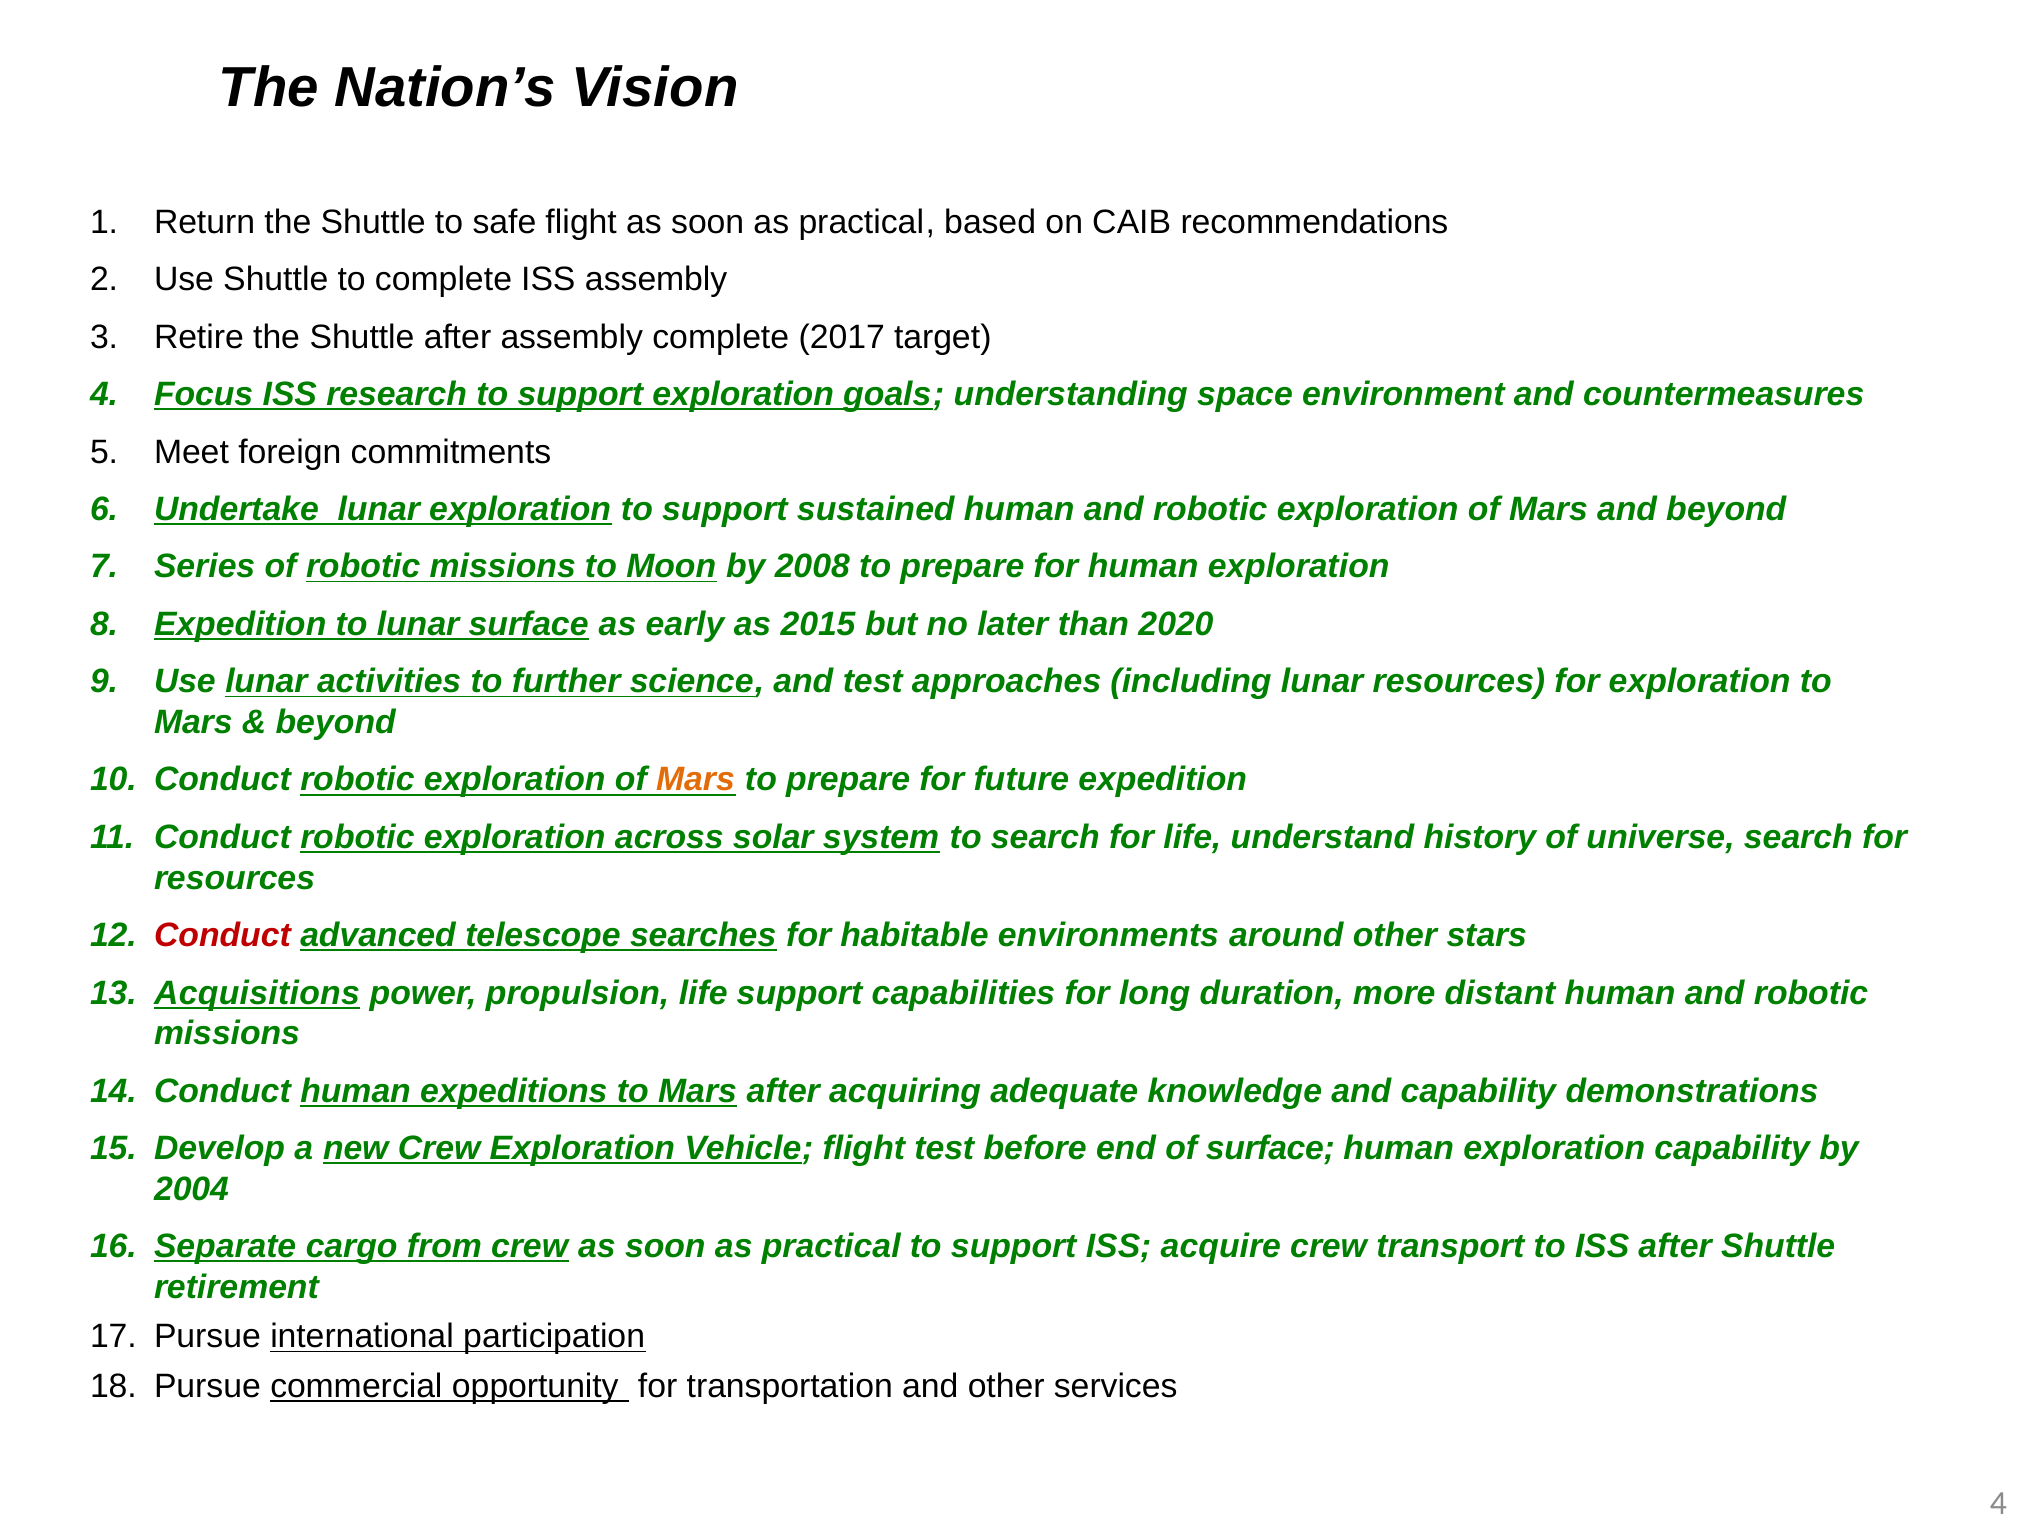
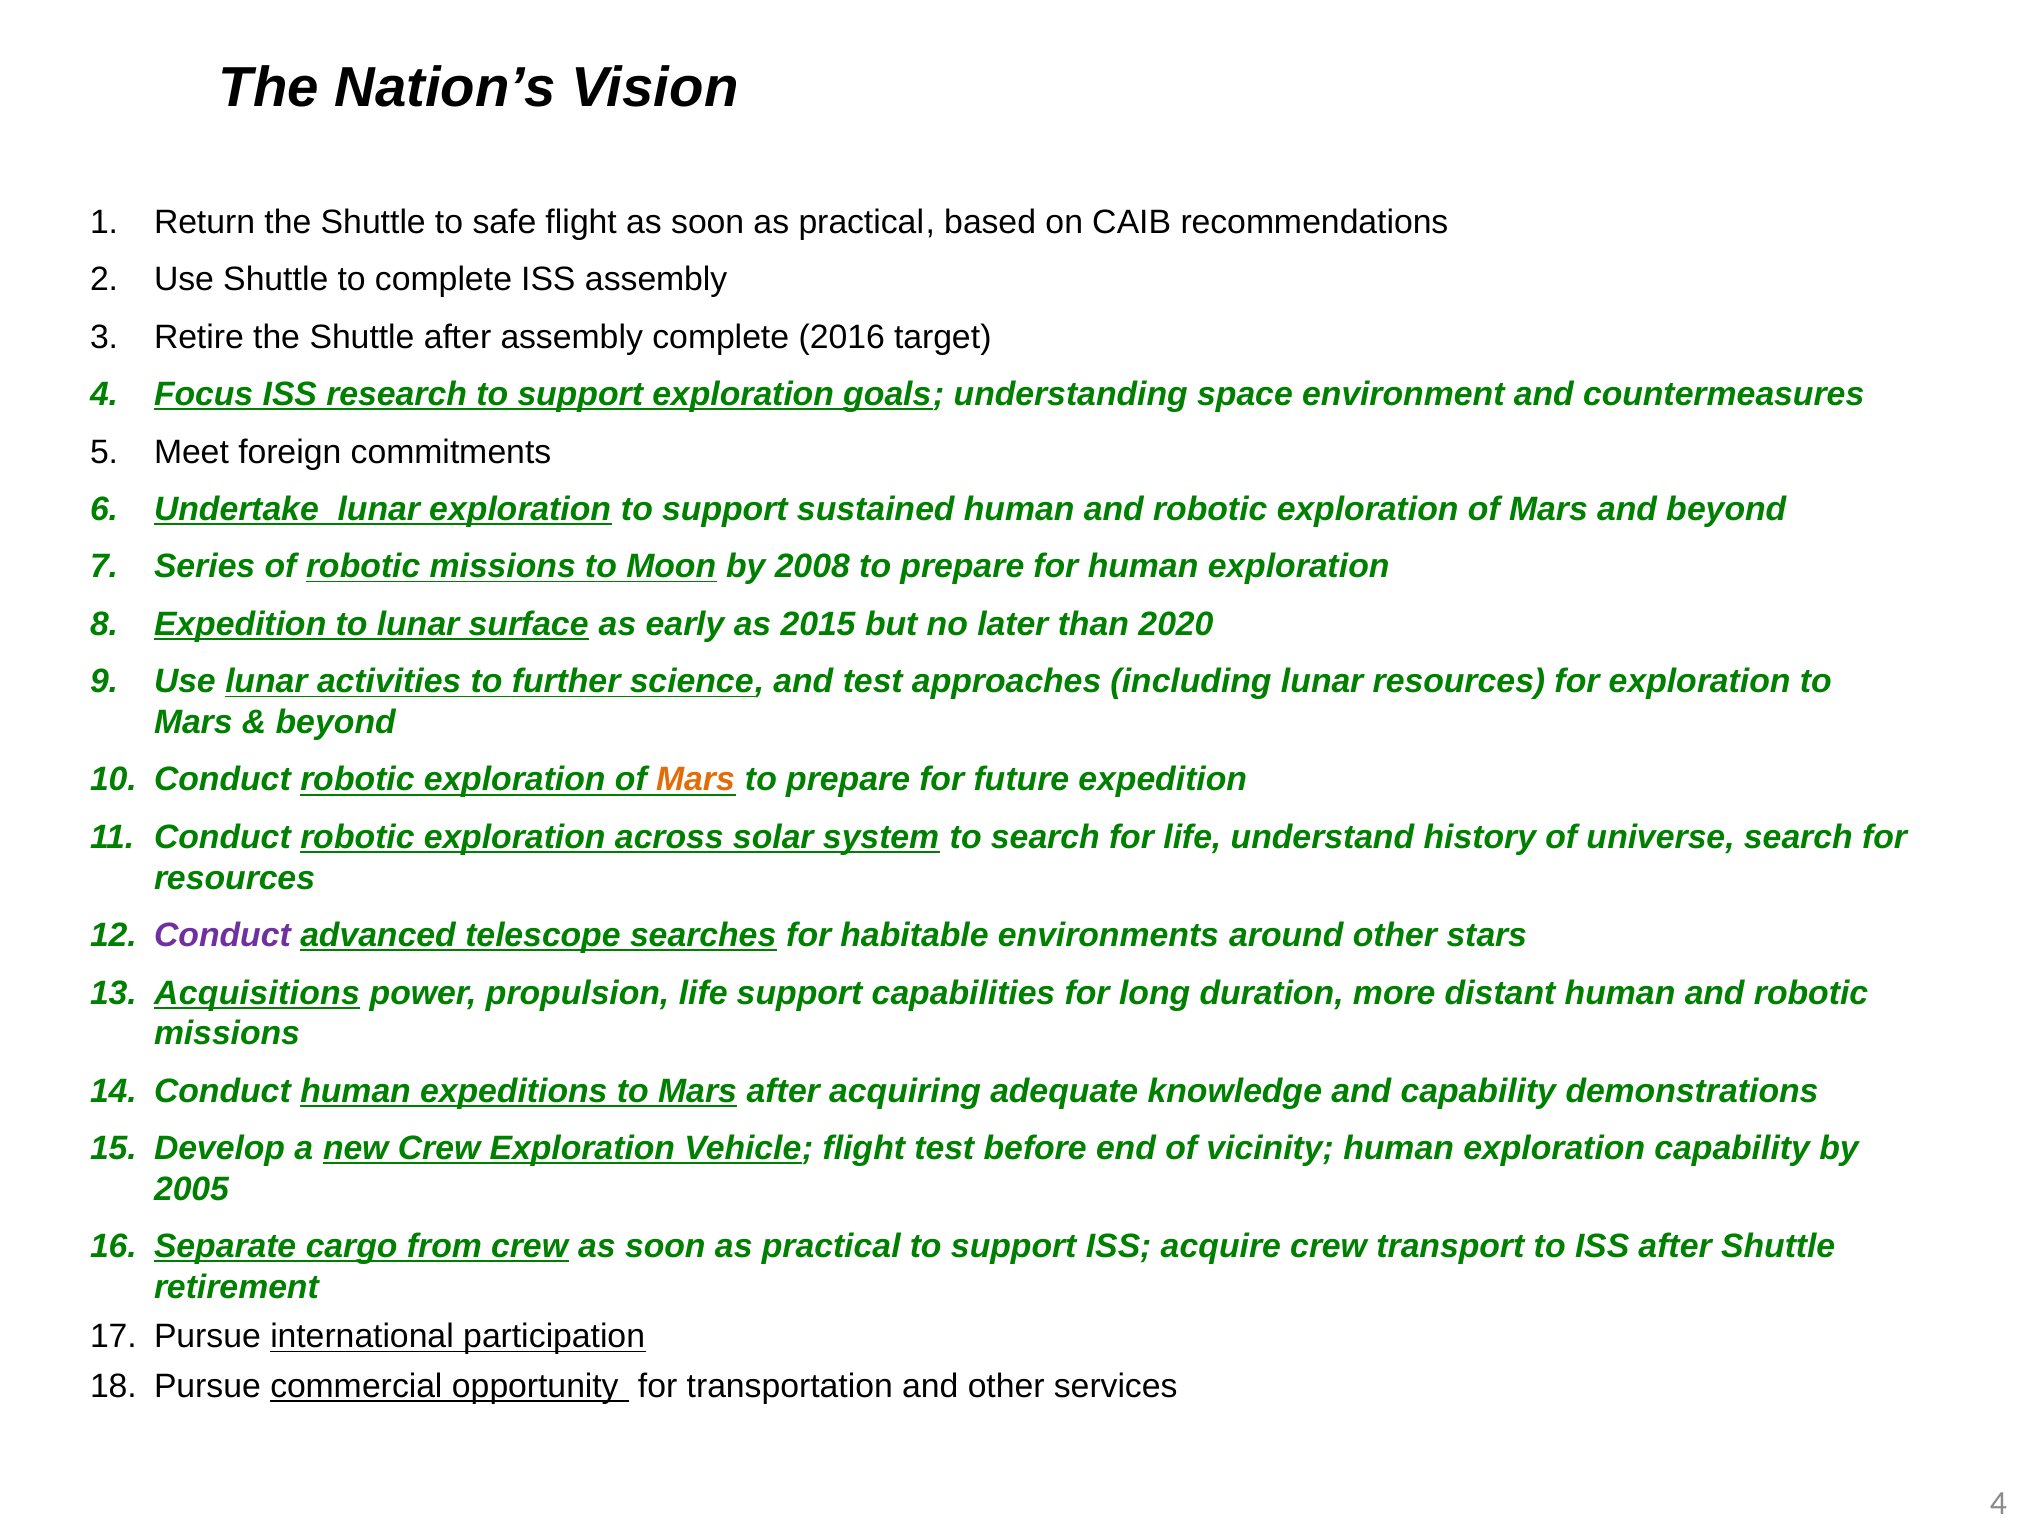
2017: 2017 -> 2016 (842, 337)
Conduct colour: red -> purple (222, 935)
of surface: surface -> vicinity (1270, 1148)
2004: 2004 -> 2005 (192, 1188)
